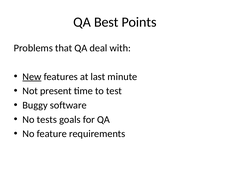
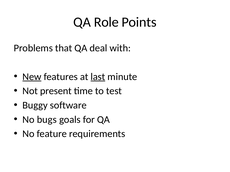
Best: Best -> Role (106, 22)
last underline: none -> present (98, 77)
tests: tests -> bugs (47, 120)
